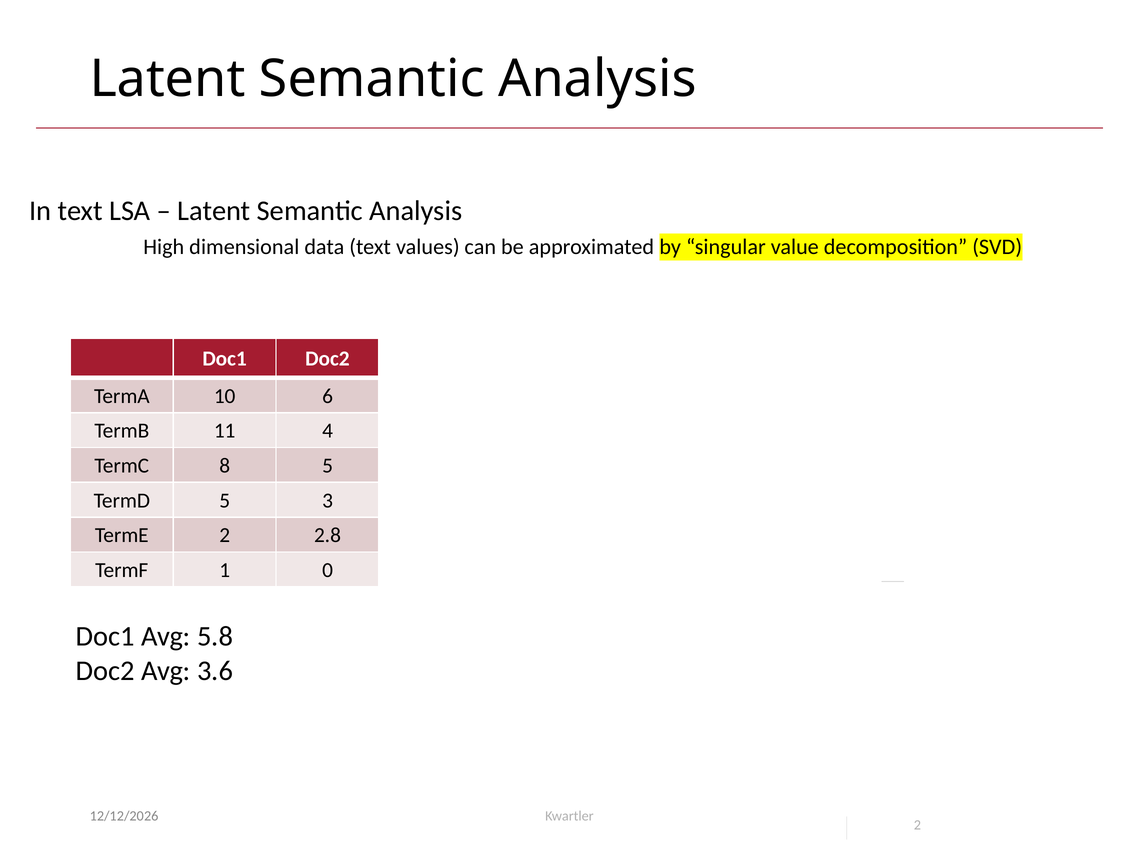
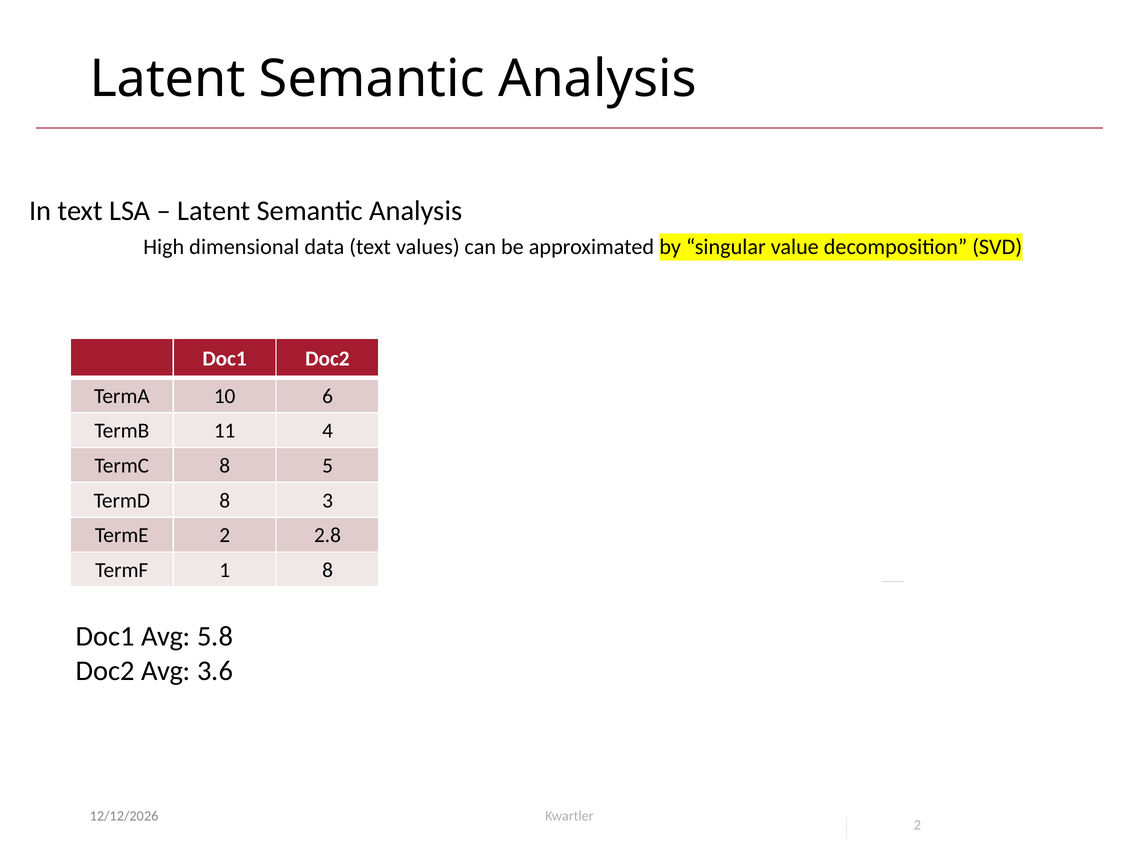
TermD 5: 5 -> 8 (225, 500)
1 0: 0 -> 8 (328, 570)
